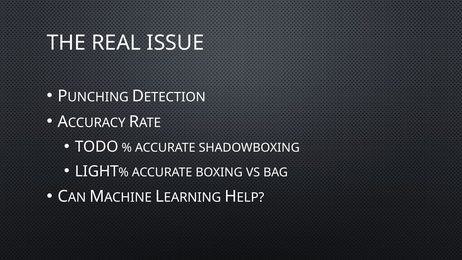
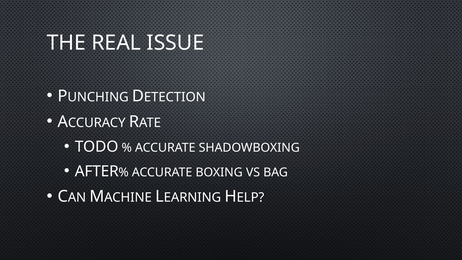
LIGHT: LIGHT -> AFTER (97, 171)
